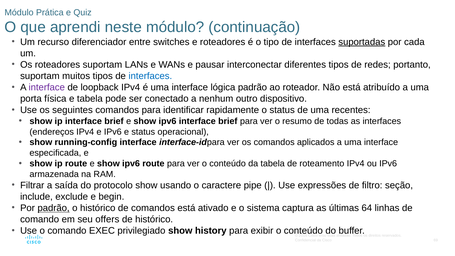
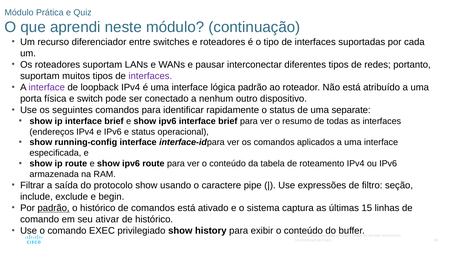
suportadas underline: present -> none (362, 42)
interfaces colour: blue -> purple (150, 76)
e tabela: tabela -> switch (90, 99)
recentes: recentes -> separate (351, 110)
64: 64 -> 15 (367, 208)
offers: offers -> ativar (107, 219)
